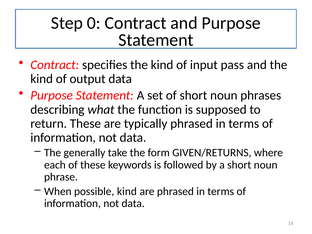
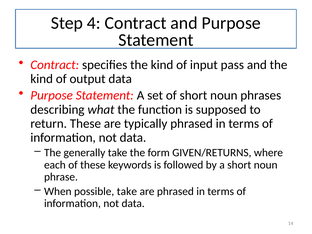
0: 0 -> 4 (94, 23)
possible kind: kind -> take (127, 191)
